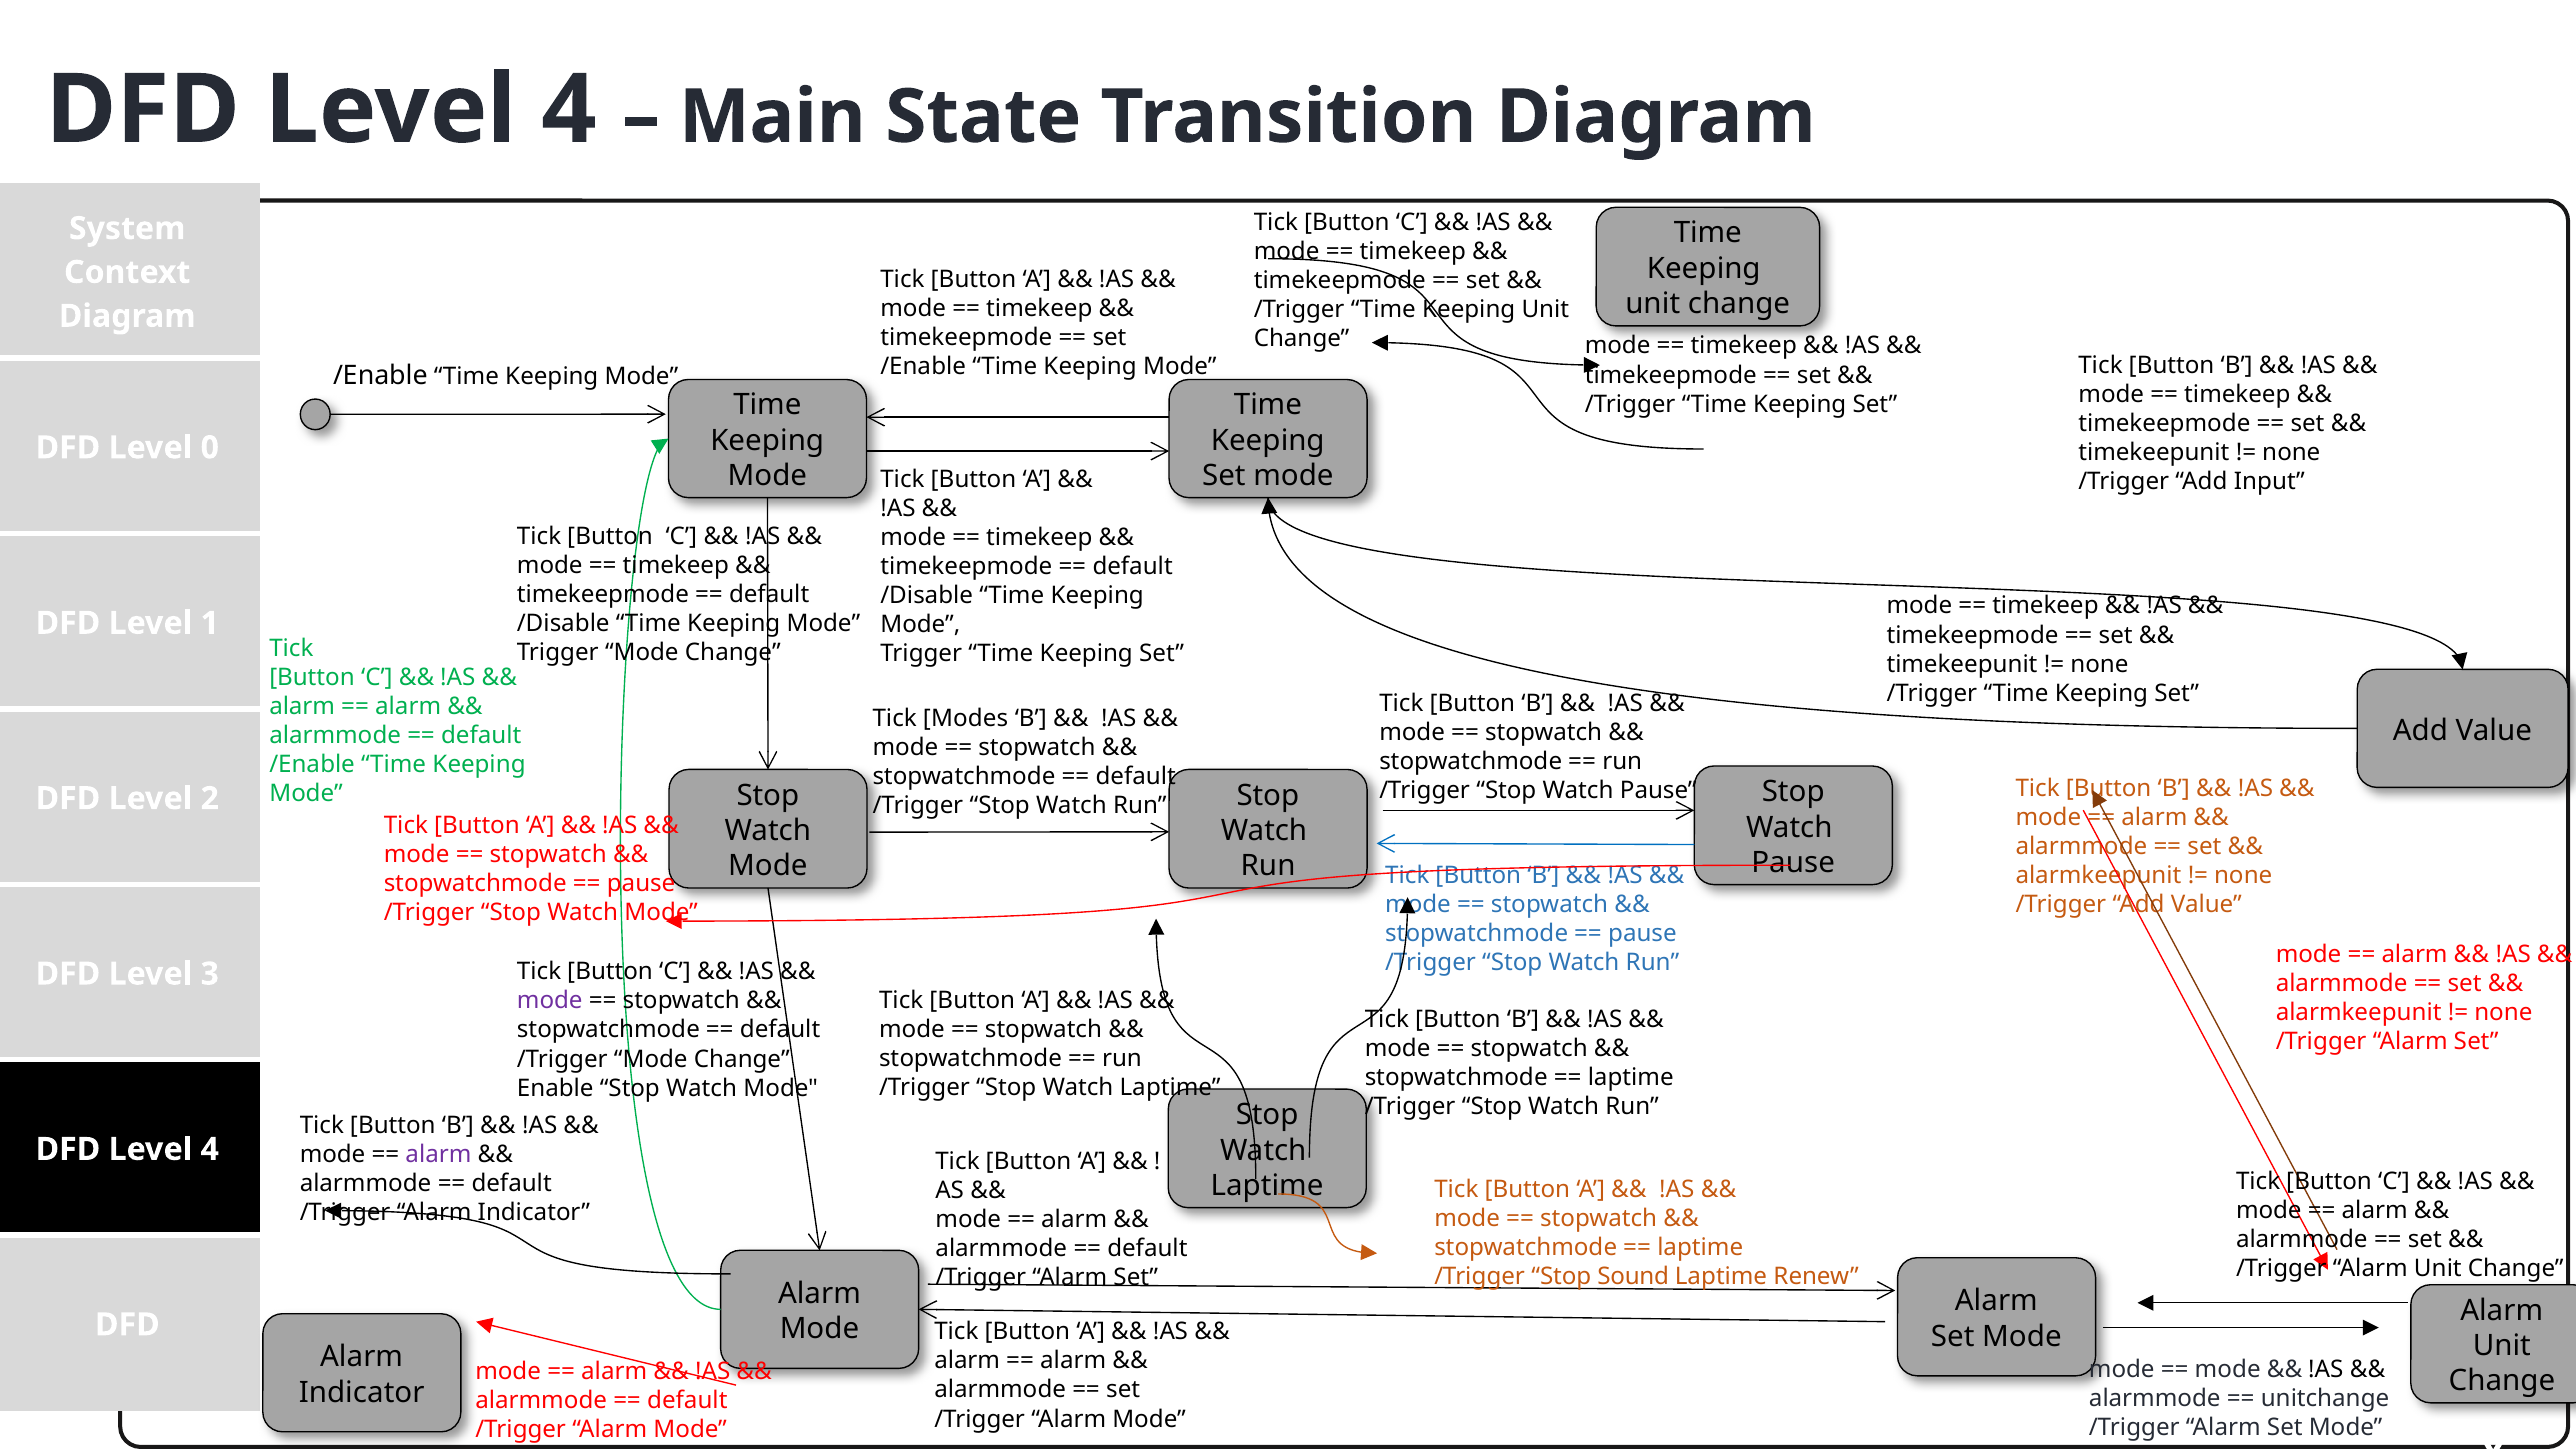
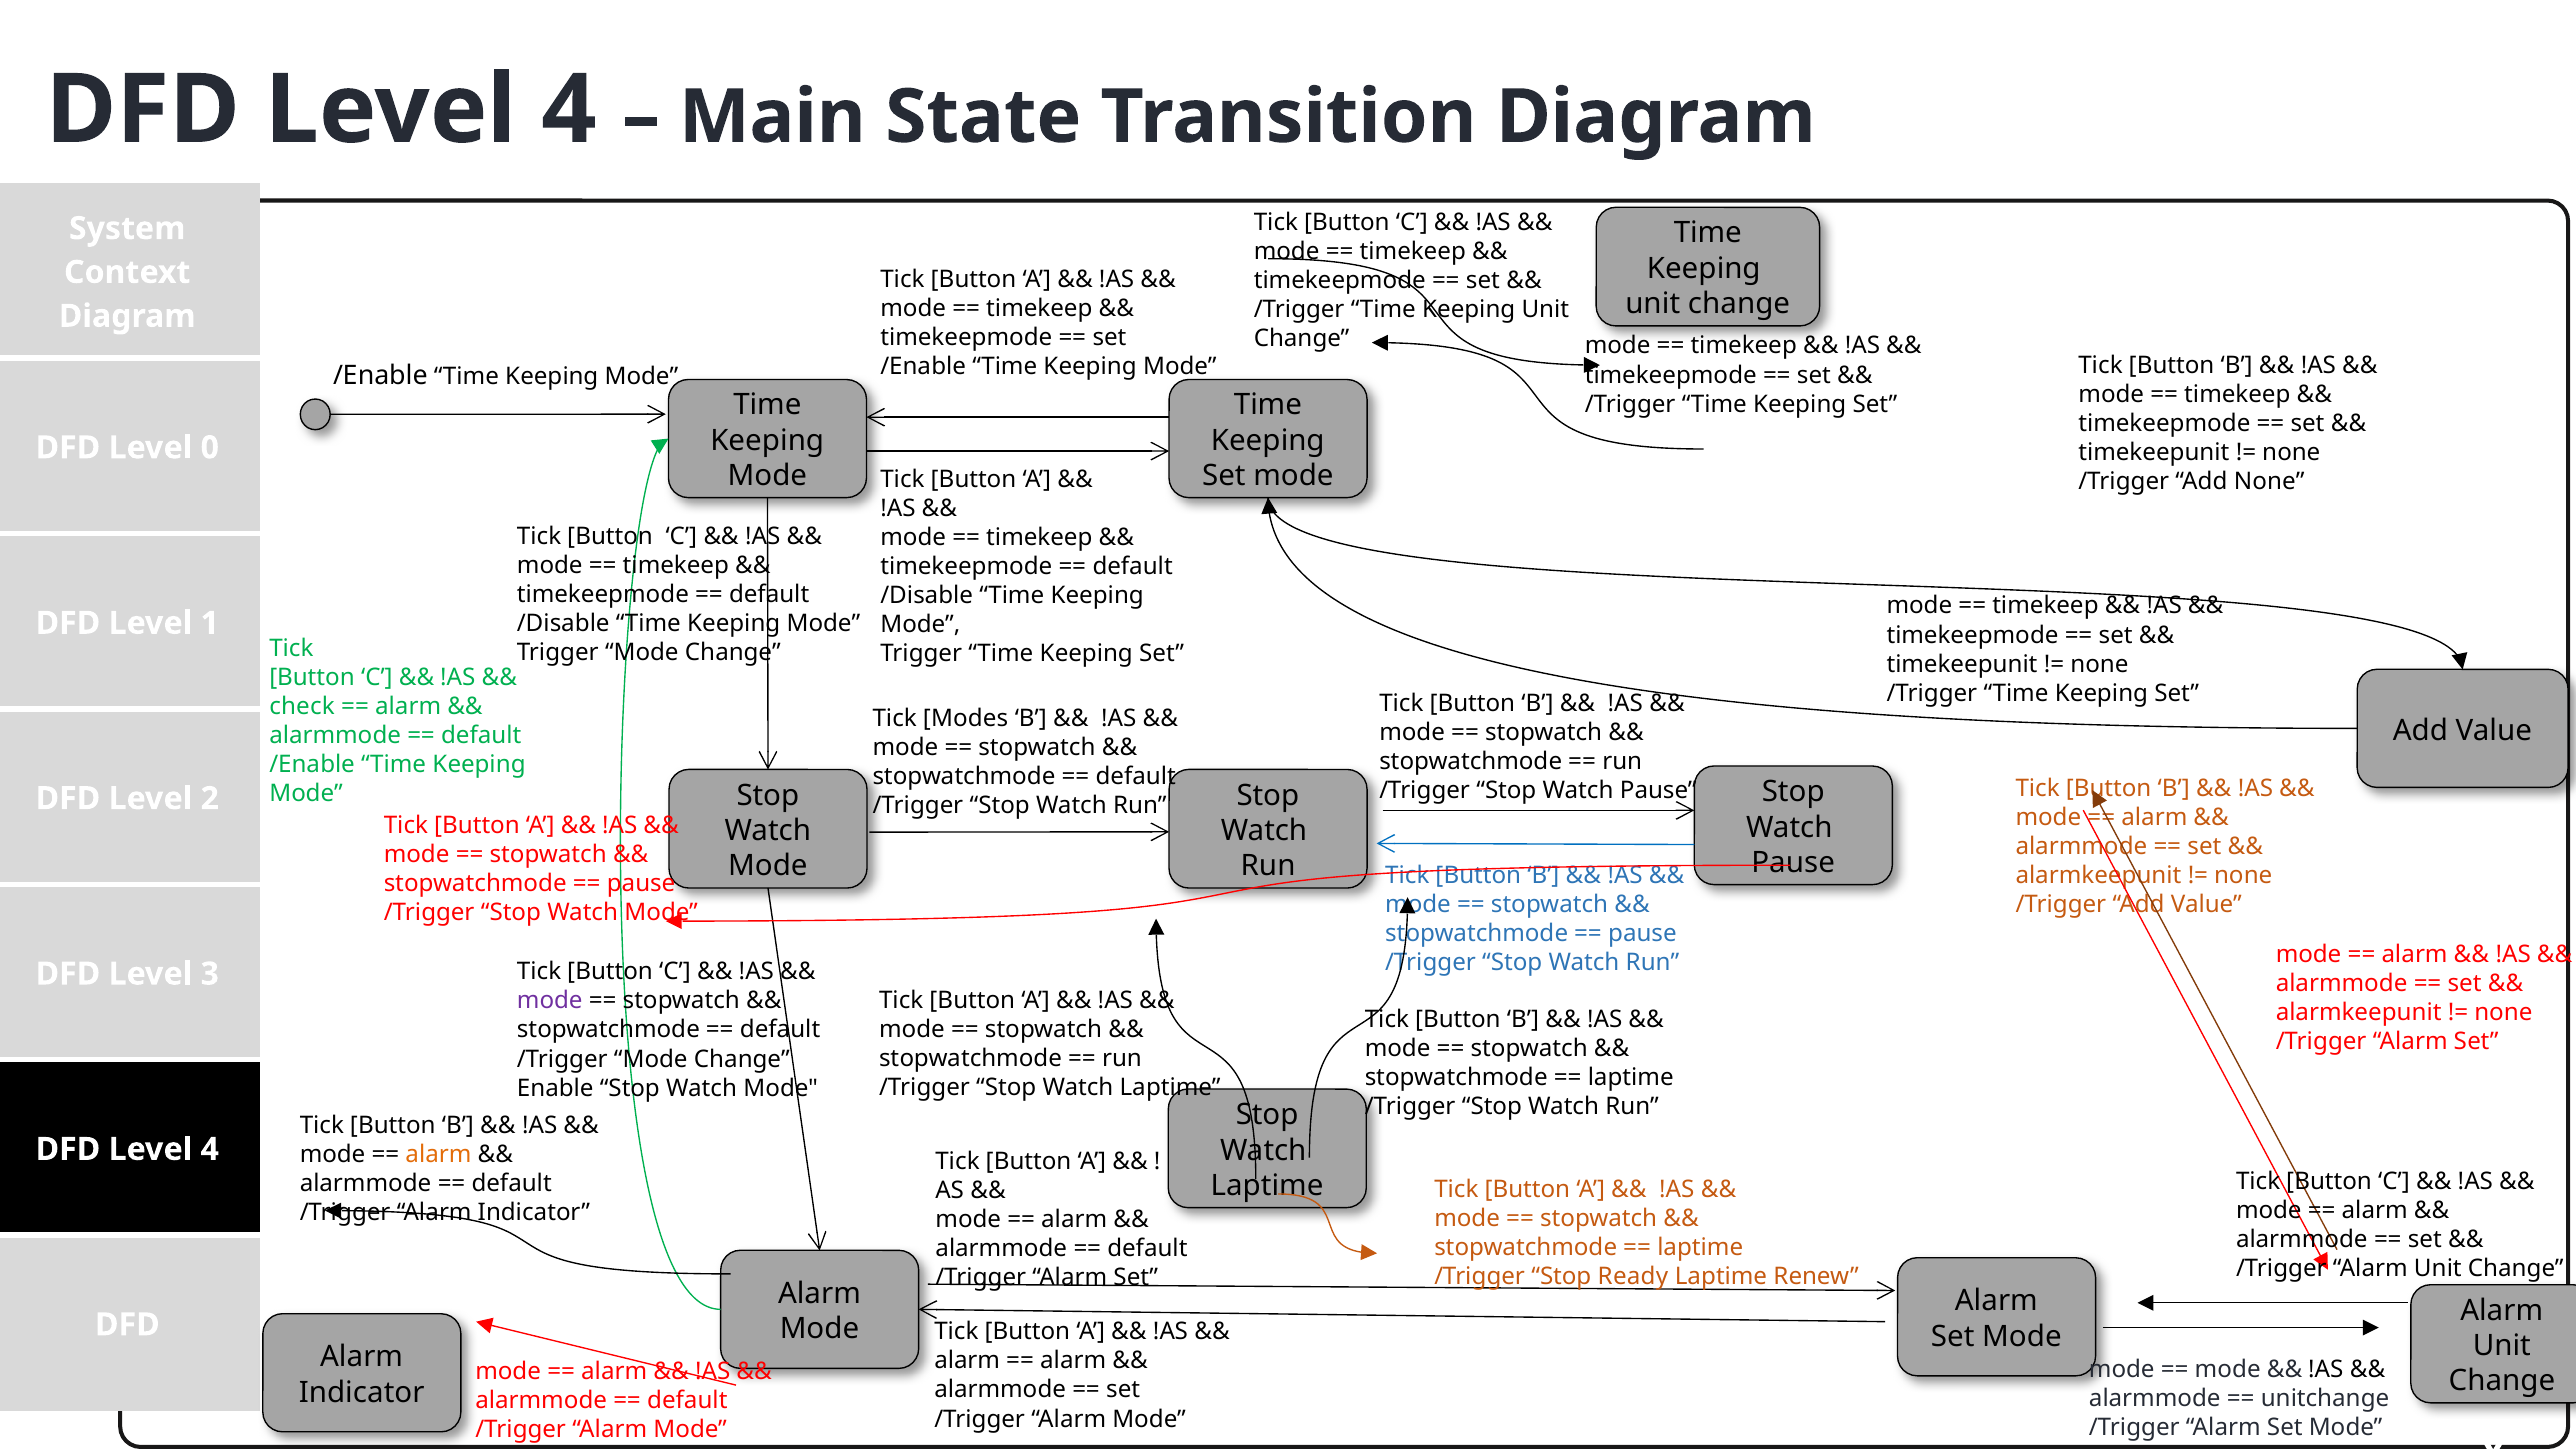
Add Input: Input -> None (2269, 482)
alarm: alarm -> check (302, 707)
alarm colour: purple -> orange (439, 1154)
Sound: Sound -> Ready (1633, 1276)
